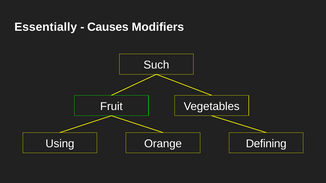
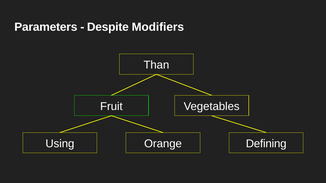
Essentially: Essentially -> Parameters (46, 27)
Causes: Causes -> Despite (108, 27)
Such: Such -> Than (156, 65)
